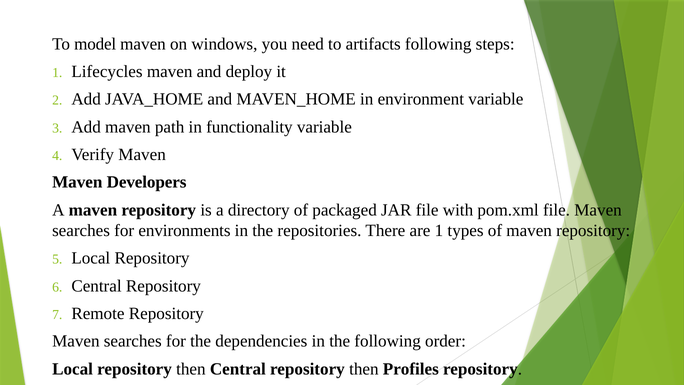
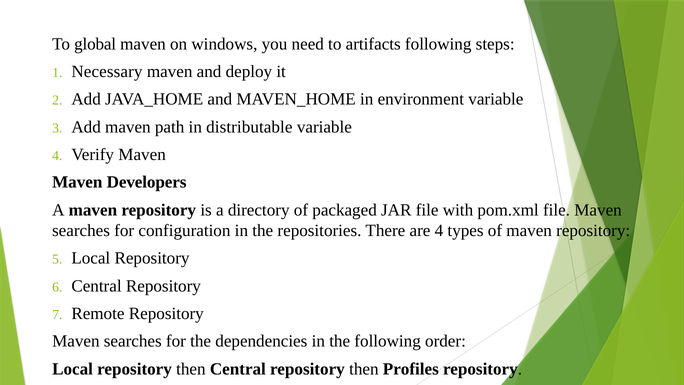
model: model -> global (95, 44)
Lifecycles: Lifecycles -> Necessary (107, 72)
functionality: functionality -> distributable (249, 127)
environments: environments -> configuration (184, 230)
are 1: 1 -> 4 (439, 230)
